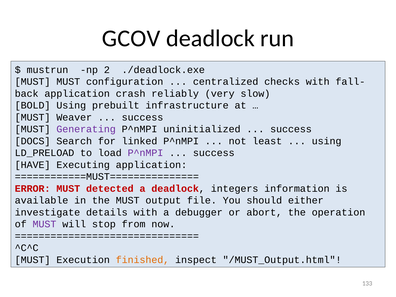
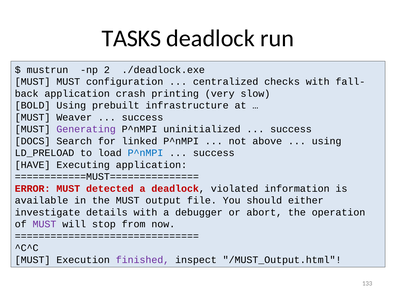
GCOV: GCOV -> TASKS (131, 38)
reliably: reliably -> printing (175, 94)
least: least -> above (267, 141)
P^nMPI colour: purple -> blue (145, 153)
integers: integers -> violated (235, 189)
finished colour: orange -> purple (143, 260)
